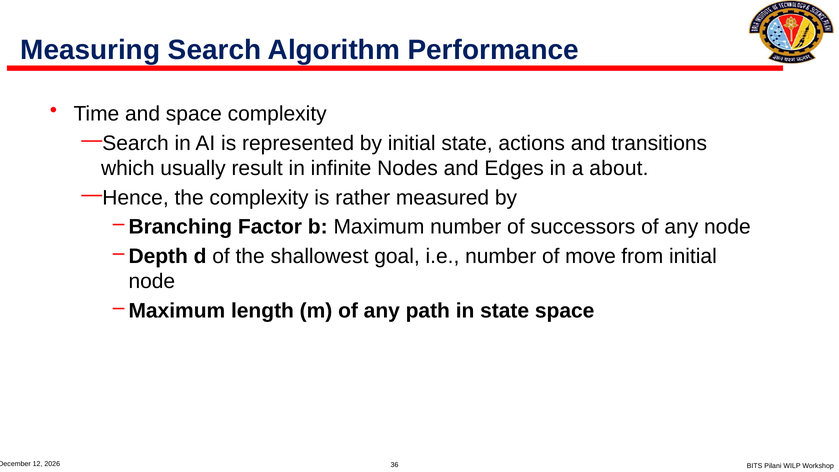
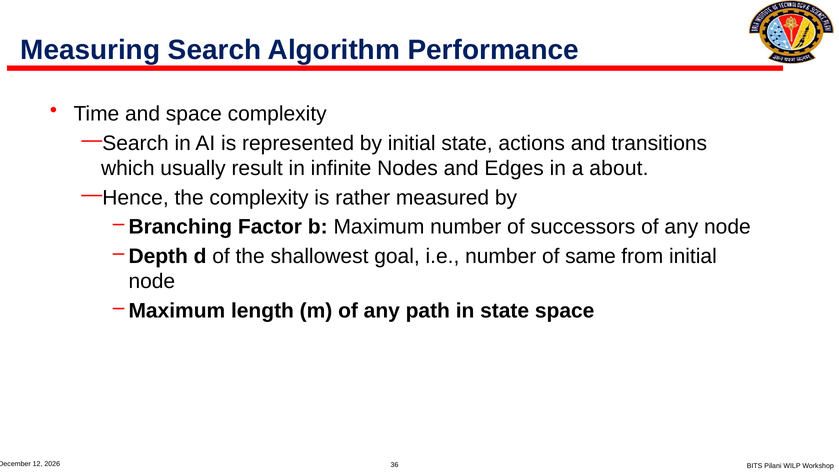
move: move -> same (591, 256)
